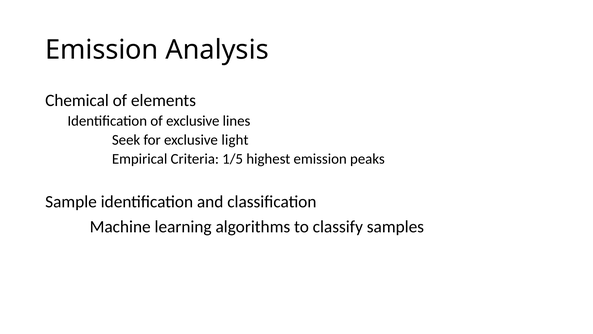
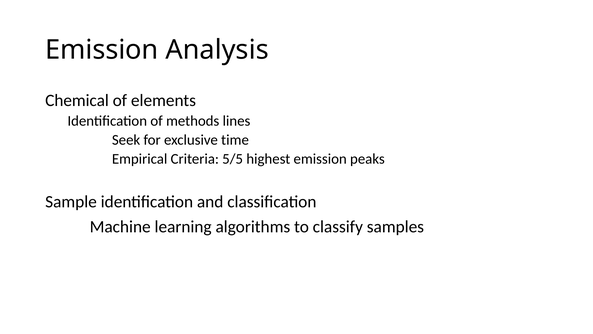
of exclusive: exclusive -> methods (193, 121)
light: light -> time (235, 140)
1/5: 1/5 -> 5/5 (233, 159)
